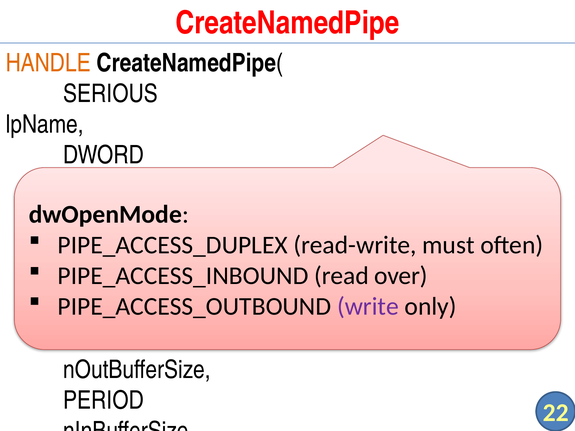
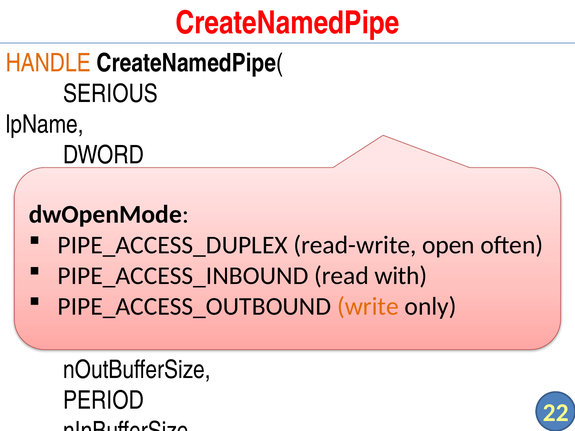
must: must -> open (449, 245)
over: over -> with (401, 276)
write colour: purple -> orange (368, 307)
